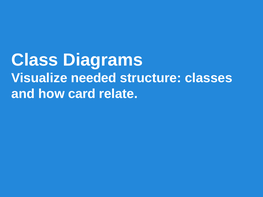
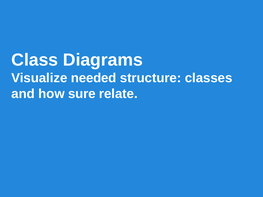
card: card -> sure (82, 94)
